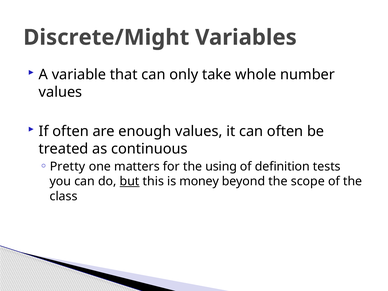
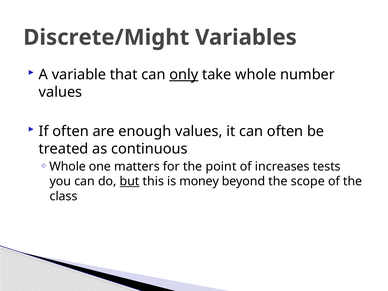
only underline: none -> present (184, 75)
Pretty: Pretty -> Whole (68, 166)
using: using -> point (221, 166)
definition: definition -> increases (282, 166)
